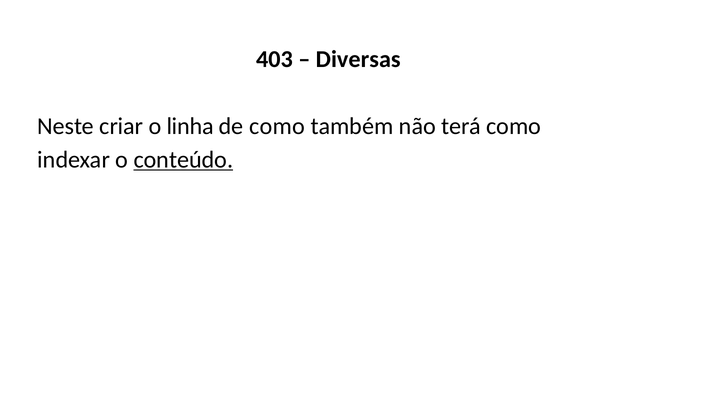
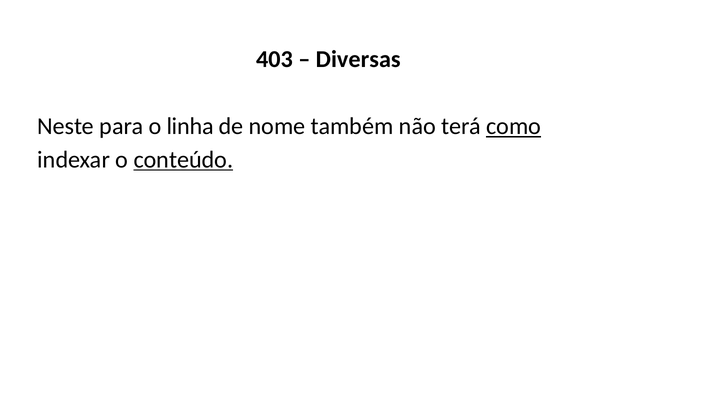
criar: criar -> para (121, 126)
de como: como -> nome (277, 126)
como underline: none -> present (514, 126)
